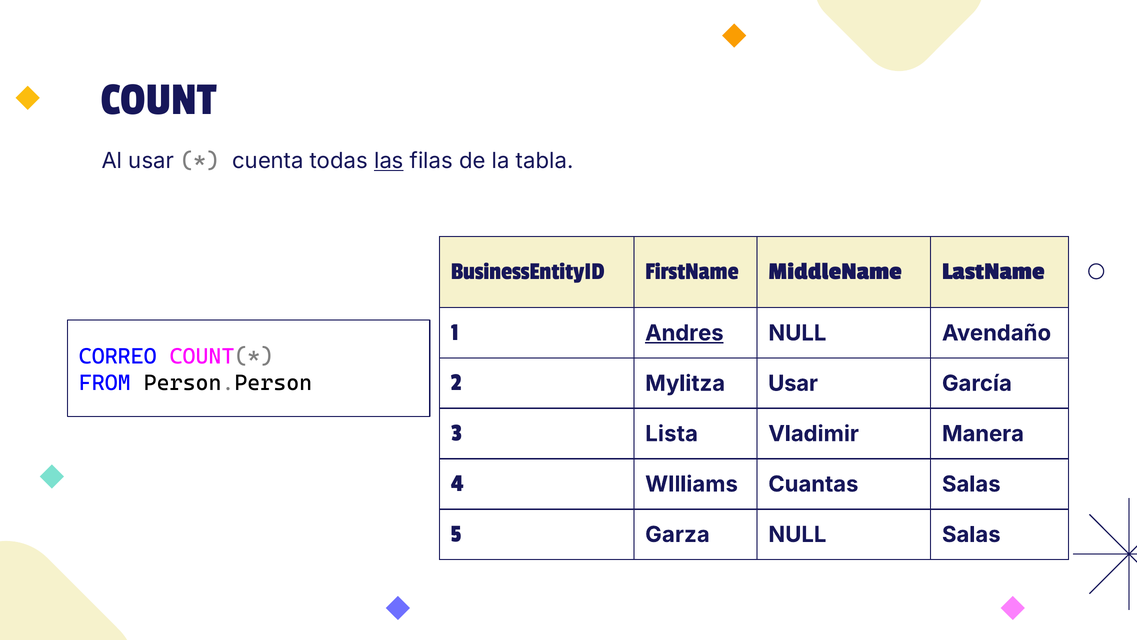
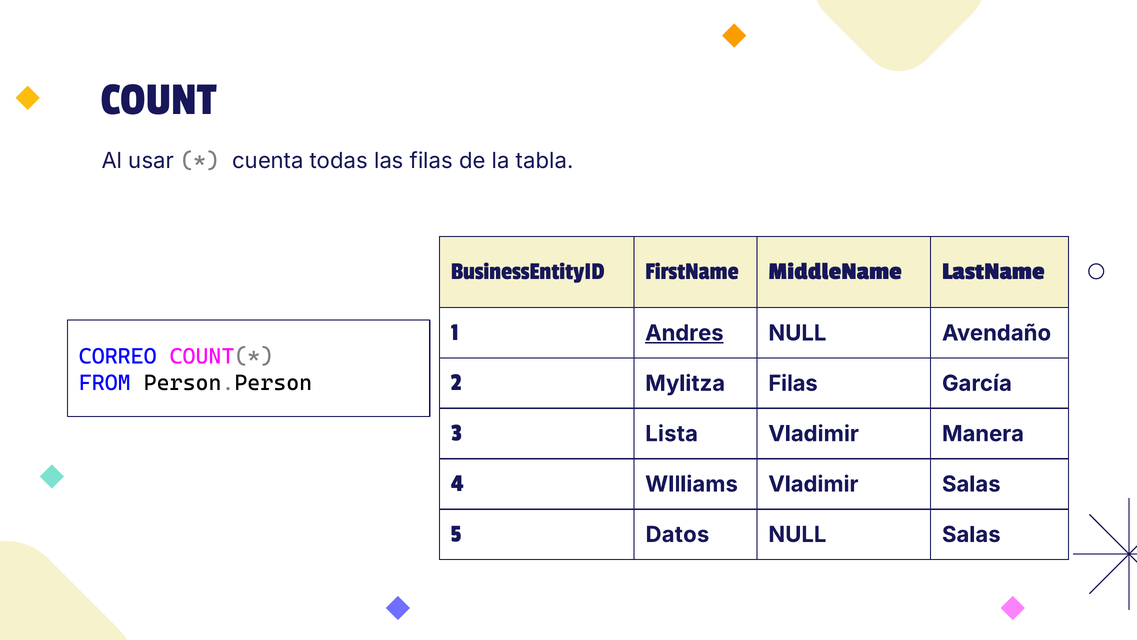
las underline: present -> none (389, 161)
Mylitza Usar: Usar -> Filas (793, 383)
WIlliams Cuantas: Cuantas -> Vladimir (813, 484)
Garza: Garza -> Datos (677, 534)
